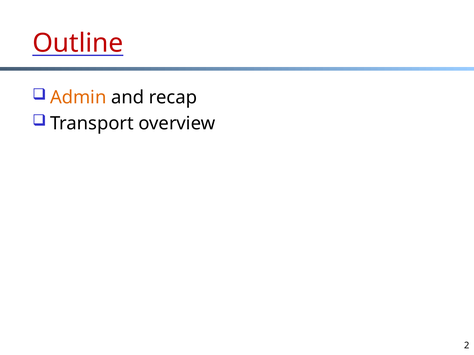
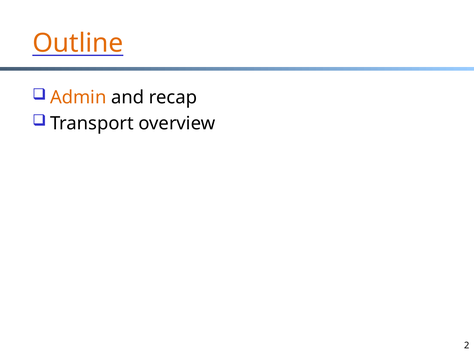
Outline colour: red -> orange (78, 43)
